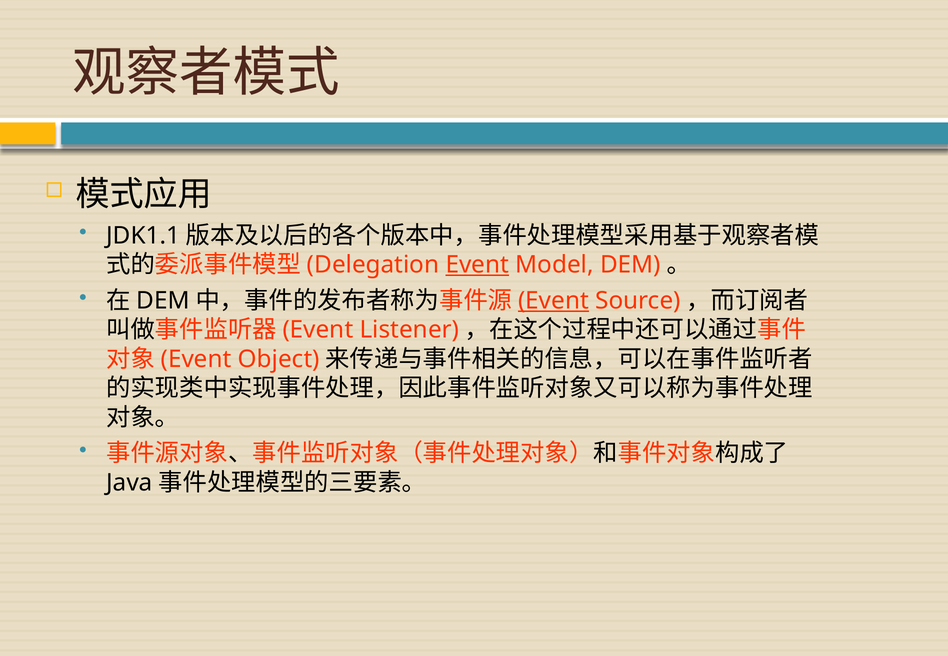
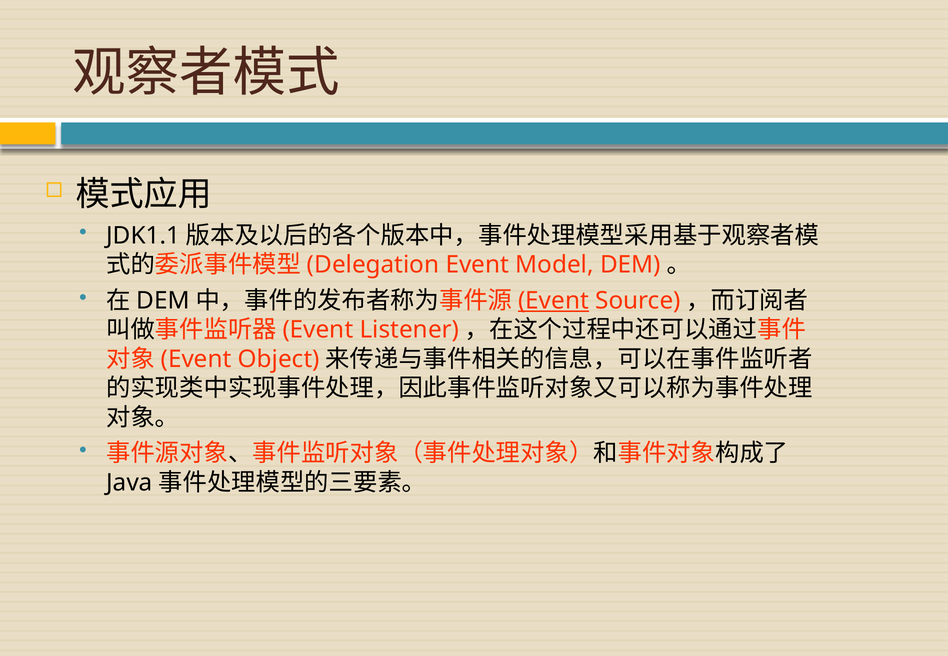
Event underline: present -> none (477, 265)
